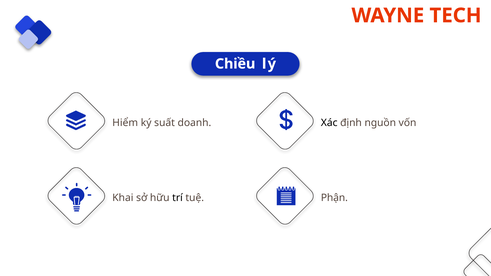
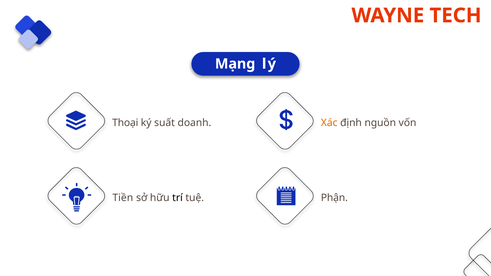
Chiều: Chiều -> Mạng (235, 64)
Hiểm: Hiểm -> Thoại (125, 123)
Xác colour: black -> orange (329, 123)
Khai: Khai -> Tiền (123, 198)
